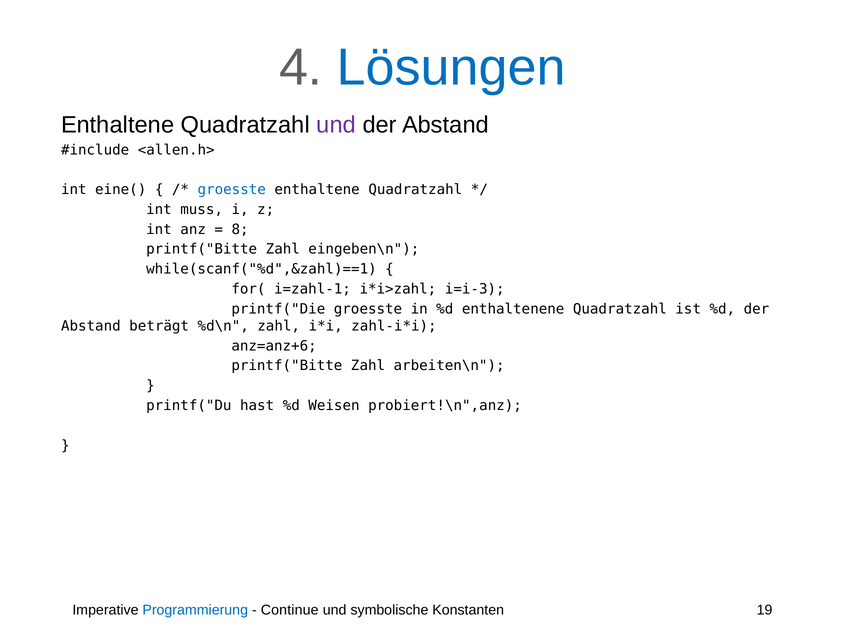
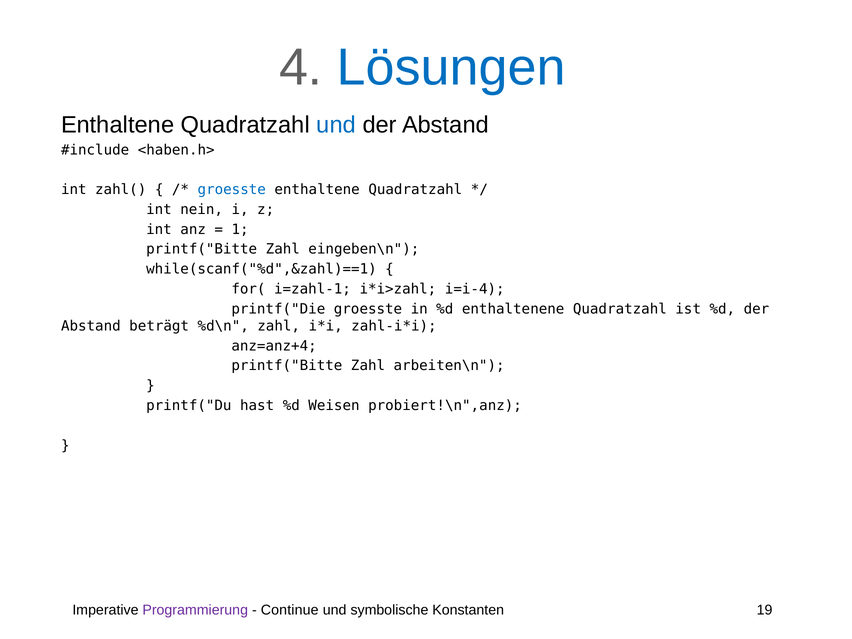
und colour: purple -> blue (336, 125)
<allen.h>: <allen.h> -> <haben.h> (176, 150)
eine(: eine( -> zahl( (121, 190)
muss: muss -> nein (202, 210)
8: 8 -> 1 (240, 229)
i=i-3: i=i-3 -> i=i-4 (475, 289)
anz=anz+6: anz=anz+6 -> anz=anz+4 (274, 346)
Programmierung colour: blue -> purple (195, 610)
